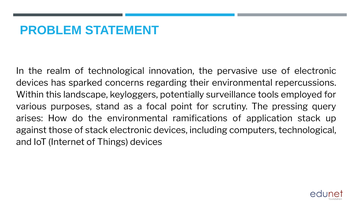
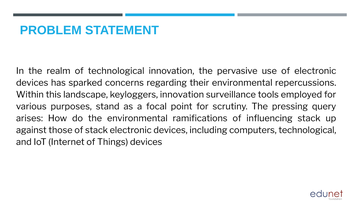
keyloggers potentially: potentially -> innovation (182, 95)
application: application -> influencing (269, 119)
